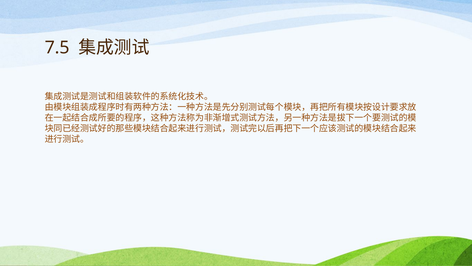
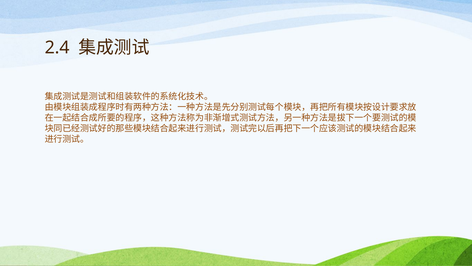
7.5: 7.5 -> 2.4 (57, 48)
